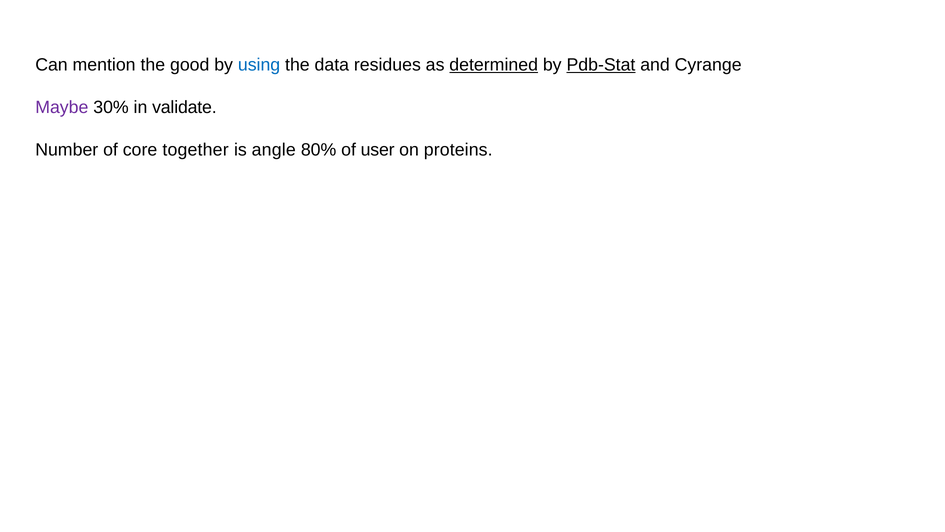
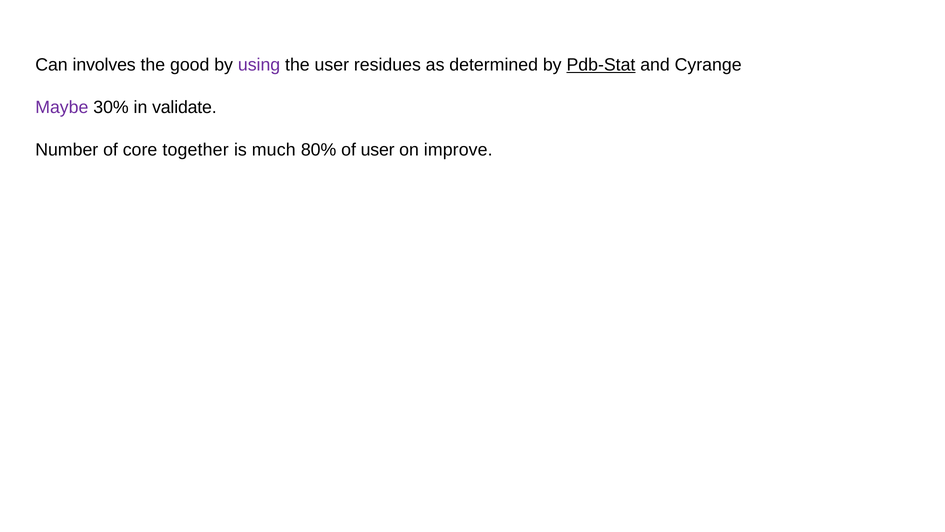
mention: mention -> involves (104, 65)
using colour: blue -> purple (259, 65)
the data: data -> user (332, 65)
determined underline: present -> none (494, 65)
angle: angle -> much (274, 150)
proteins: proteins -> improve (458, 150)
